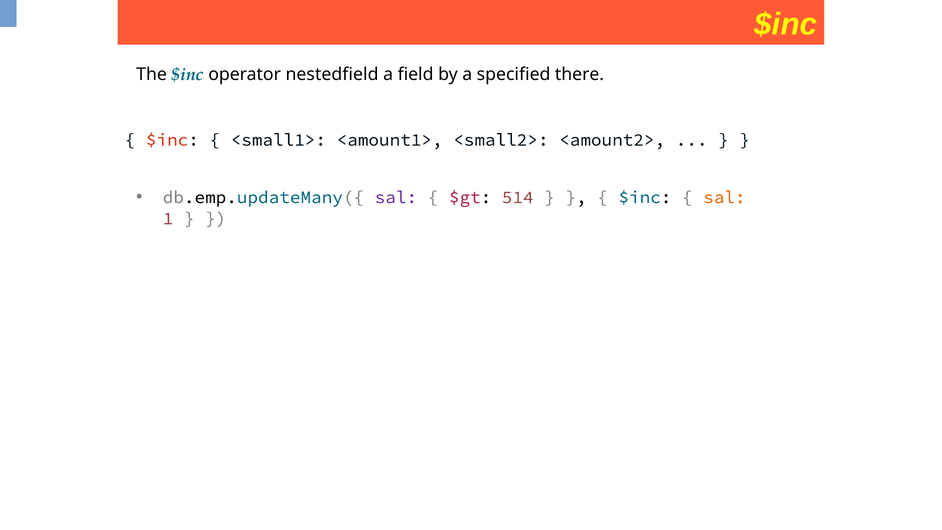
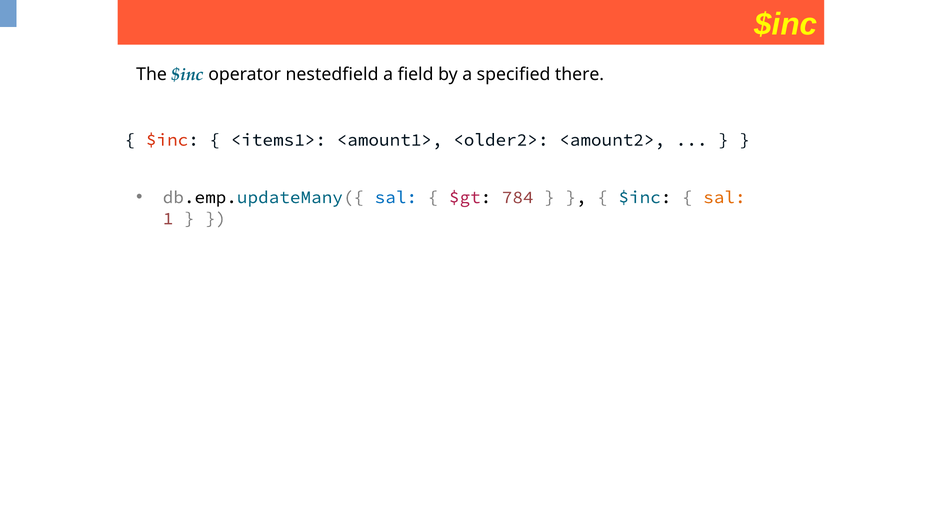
<small1>: <small1> -> <items1> (278, 140)
<small2>: <small2> -> <older2> (501, 140)
sal colour: purple -> blue (396, 197)
514: 514 -> 784 (518, 197)
